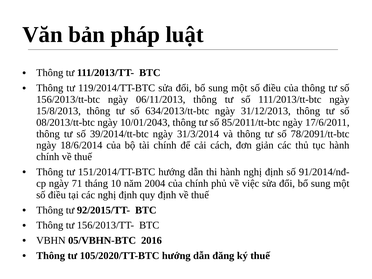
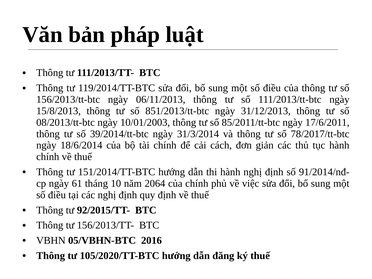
634/2013/tt-btc: 634/2013/tt-btc -> 851/2013/tt-btc (177, 111)
10/01/2043: 10/01/2043 -> 10/01/2003 (145, 122)
78/2091/tt-btc: 78/2091/tt-btc -> 78/2017/tt-btc (320, 134)
71: 71 -> 61 (77, 183)
2004: 2004 -> 2064 (155, 183)
